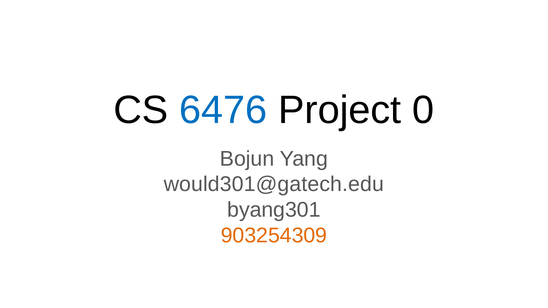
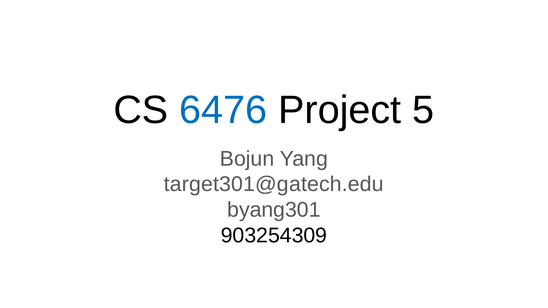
0: 0 -> 5 (423, 110)
would301@gatech.edu: would301@gatech.edu -> target301@gatech.edu (274, 184)
903254309 colour: orange -> black (274, 236)
